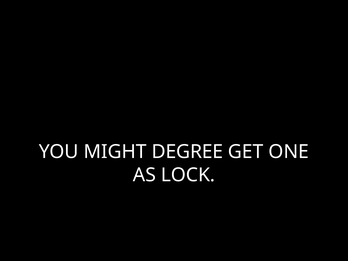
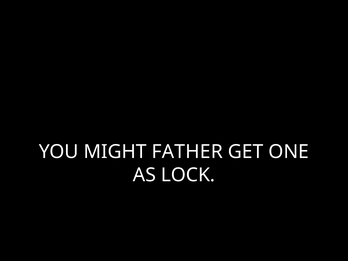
DEGREE: DEGREE -> FATHER (187, 152)
